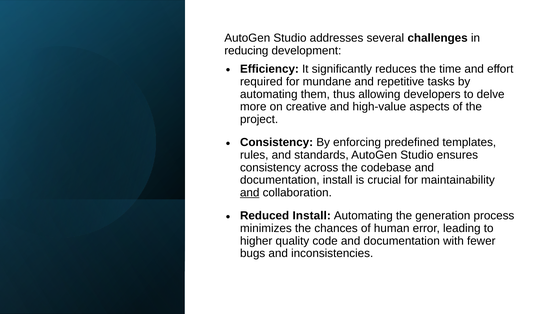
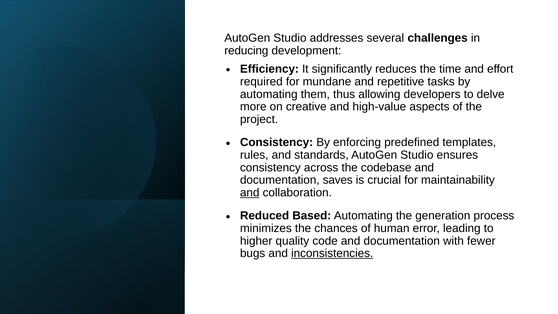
documentation install: install -> saves (338, 180)
Reduced Install: Install -> Based (312, 216)
inconsistencies underline: none -> present (332, 253)
